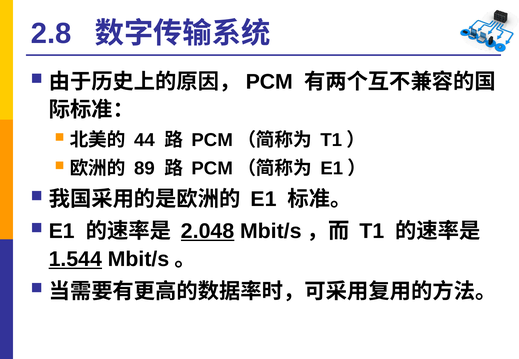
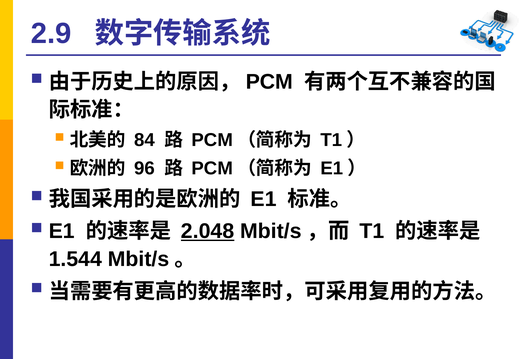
2.8: 2.8 -> 2.9 (51, 33)
44: 44 -> 84 (144, 140)
89: 89 -> 96 (144, 169)
1.544 underline: present -> none (75, 259)
